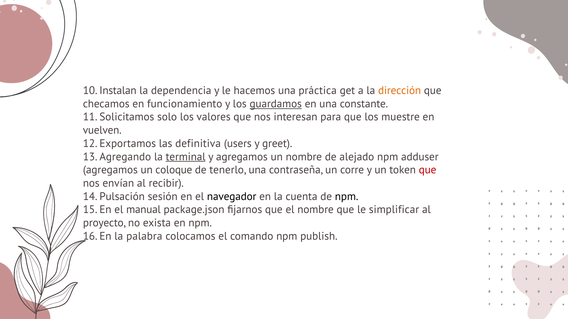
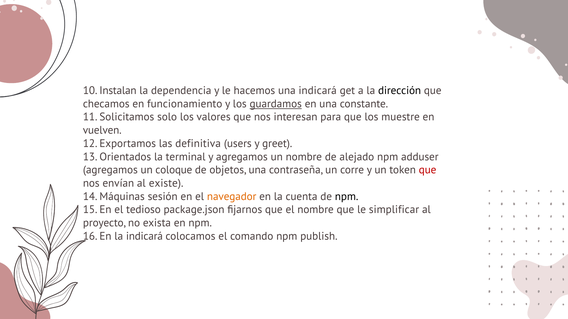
una práctica: práctica -> indicará (318, 91)
dirección colour: orange -> black (400, 91)
Agregando: Agregando -> Orientados (125, 157)
terminal underline: present -> none (186, 157)
tenerlo: tenerlo -> objetos (228, 170)
recibir: recibir -> existe (166, 184)
Pulsación: Pulsación -> Máquinas (122, 197)
navegador colour: black -> orange (232, 197)
manual: manual -> tedioso (143, 210)
la palabra: palabra -> indicará (144, 237)
